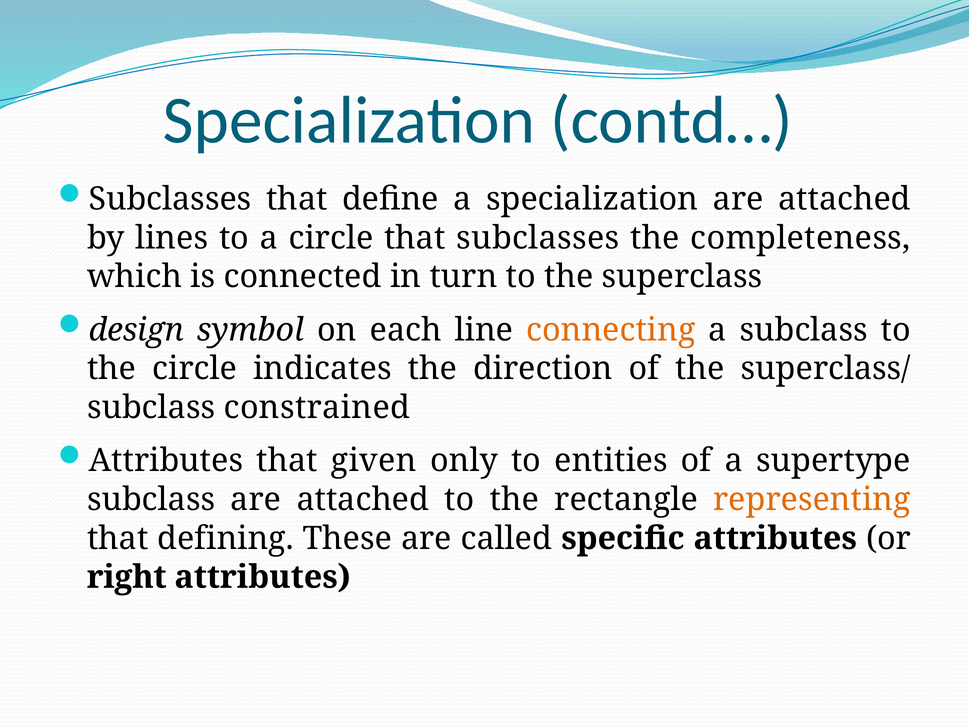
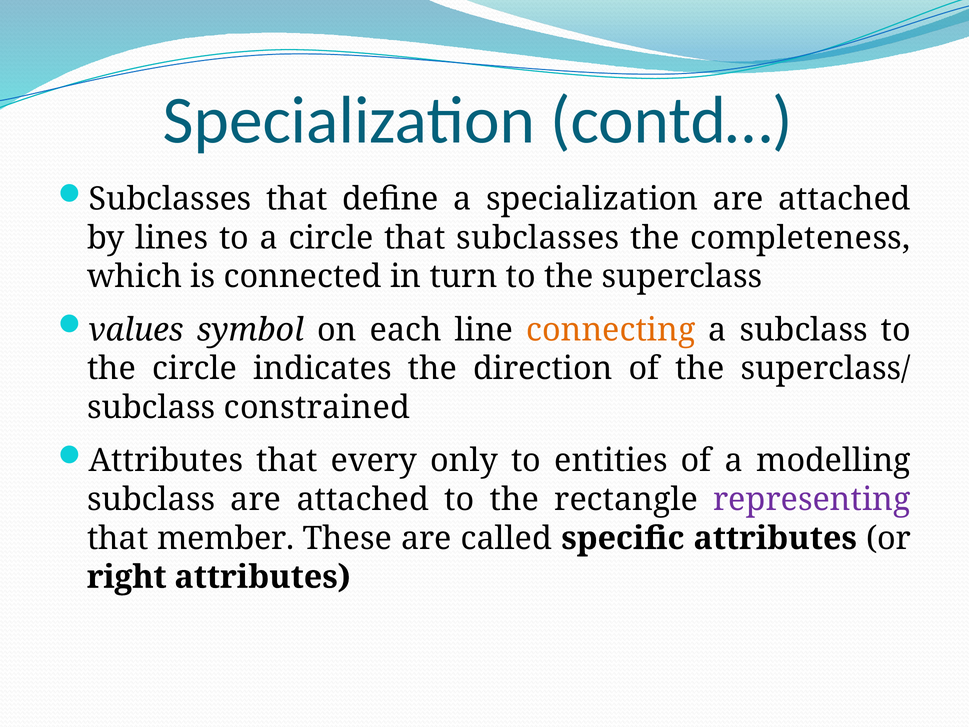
design: design -> values (136, 330)
given: given -> every (374, 461)
supertype: supertype -> modelling (833, 461)
representing colour: orange -> purple (812, 499)
defining: defining -> member (226, 538)
